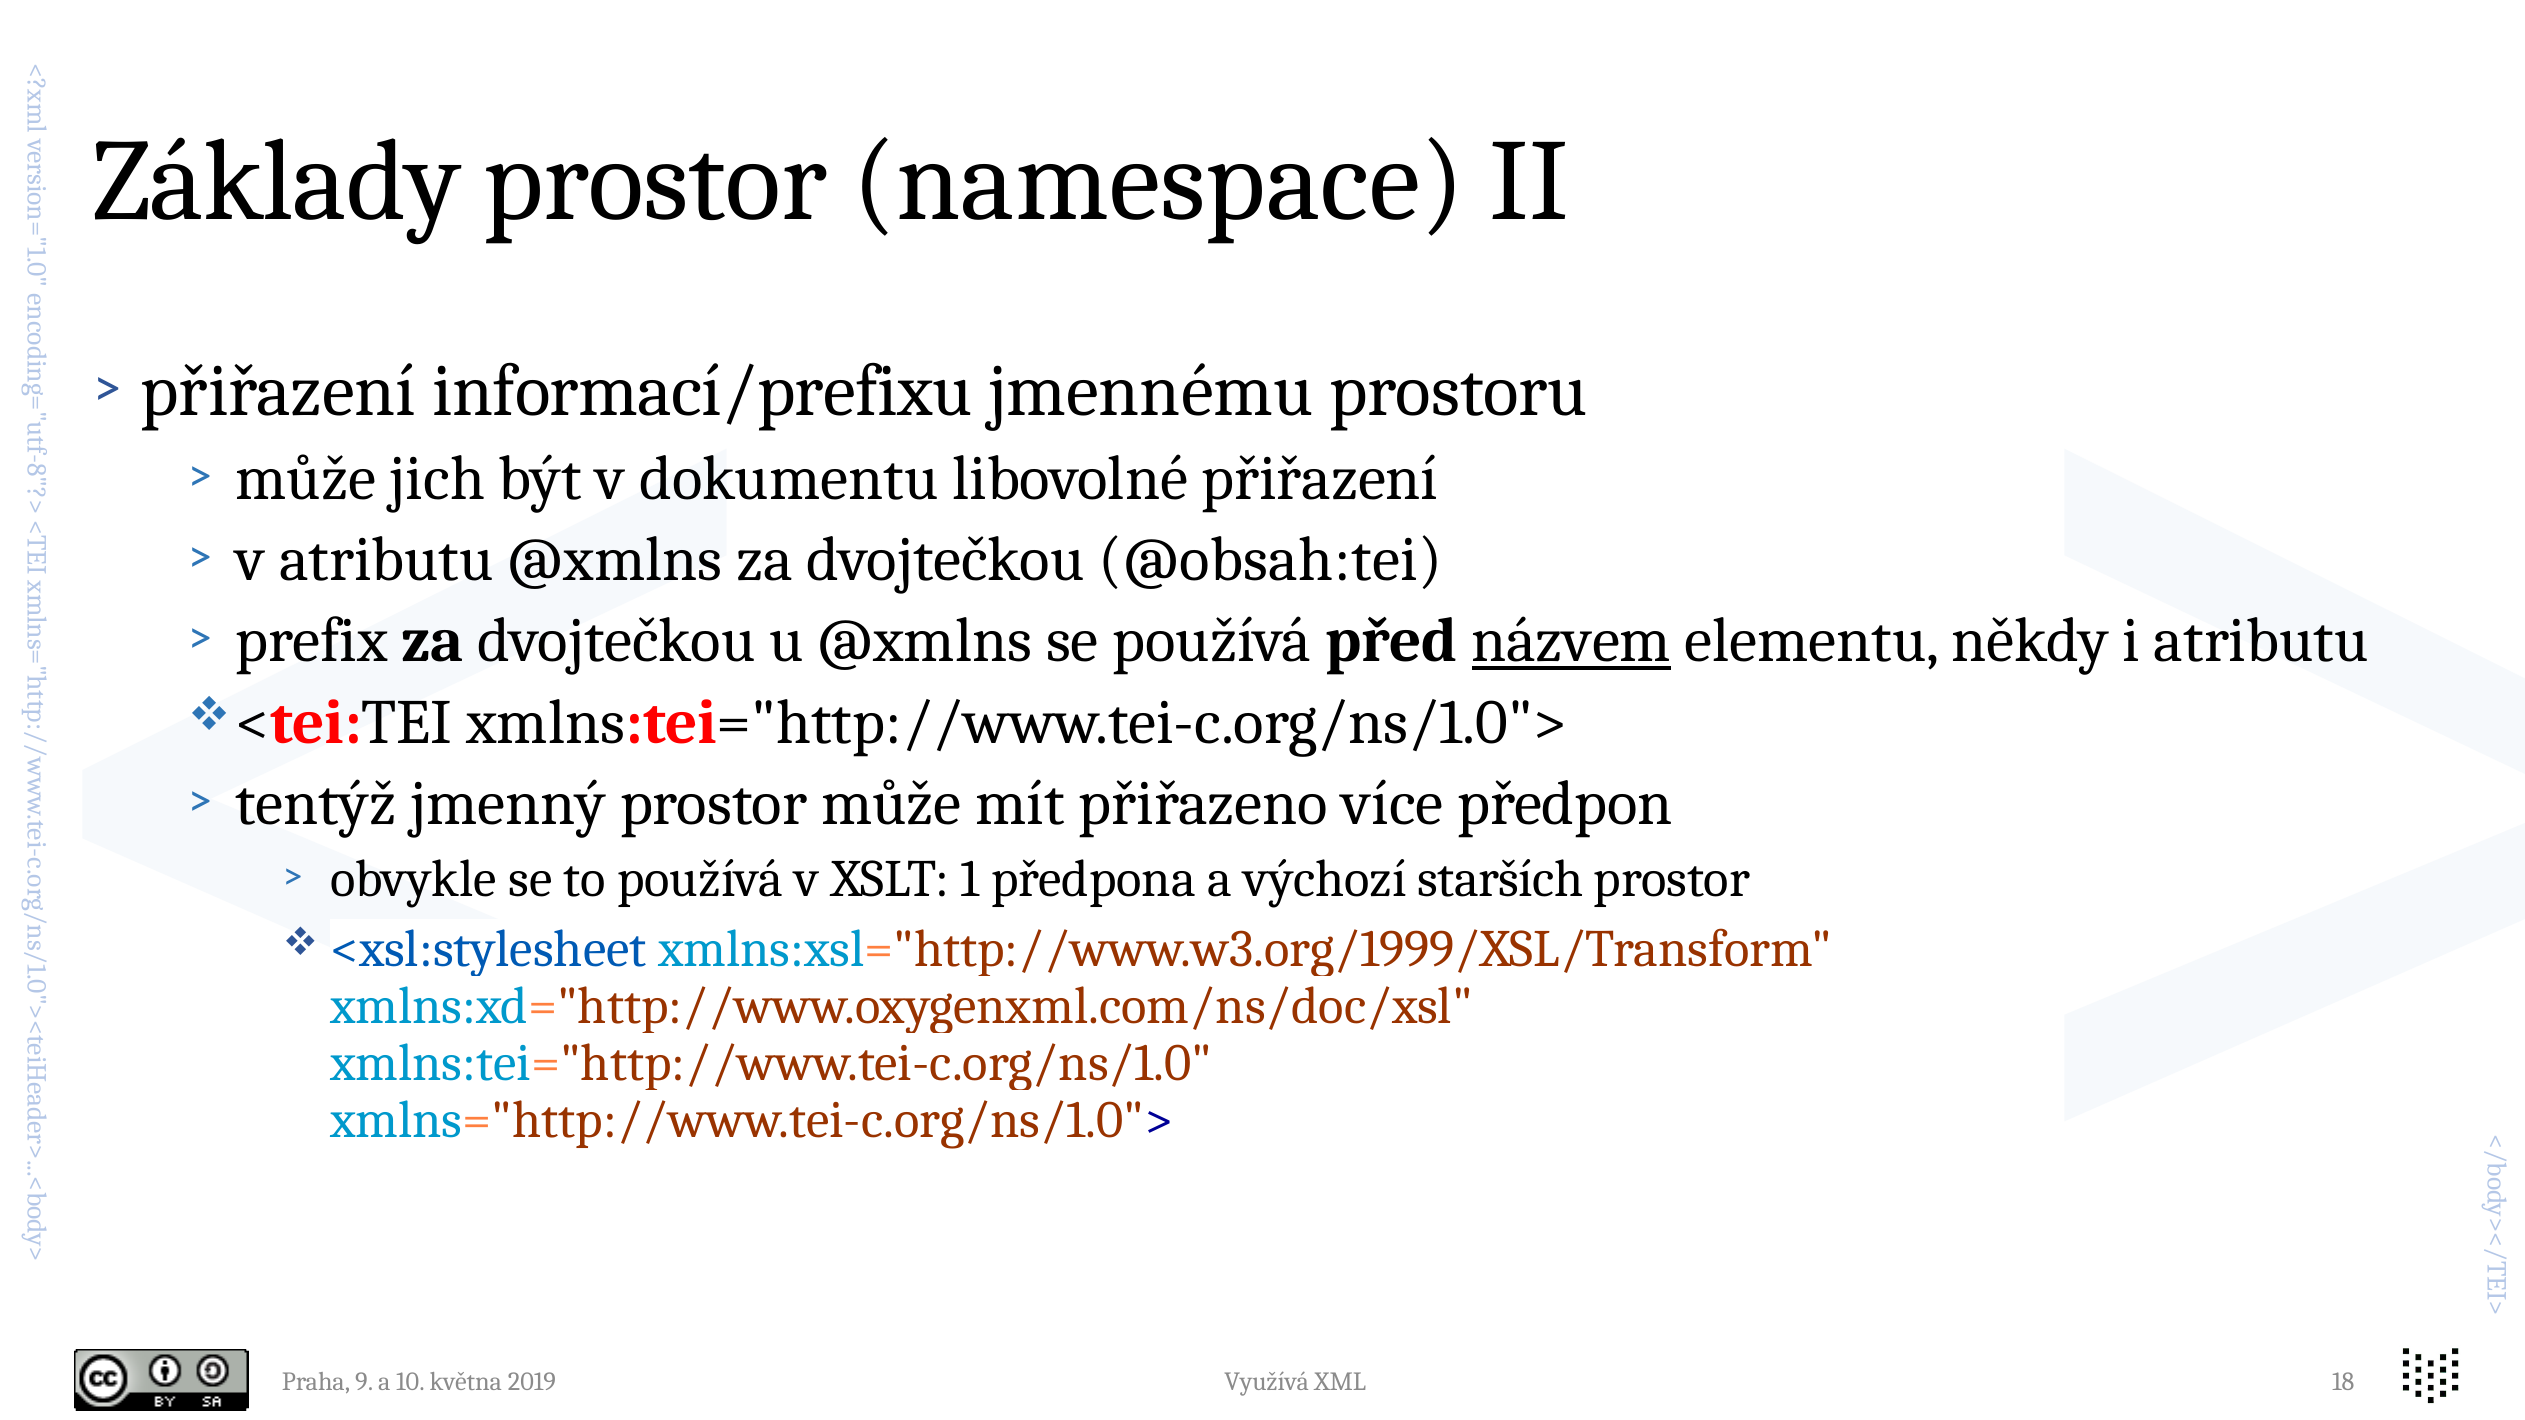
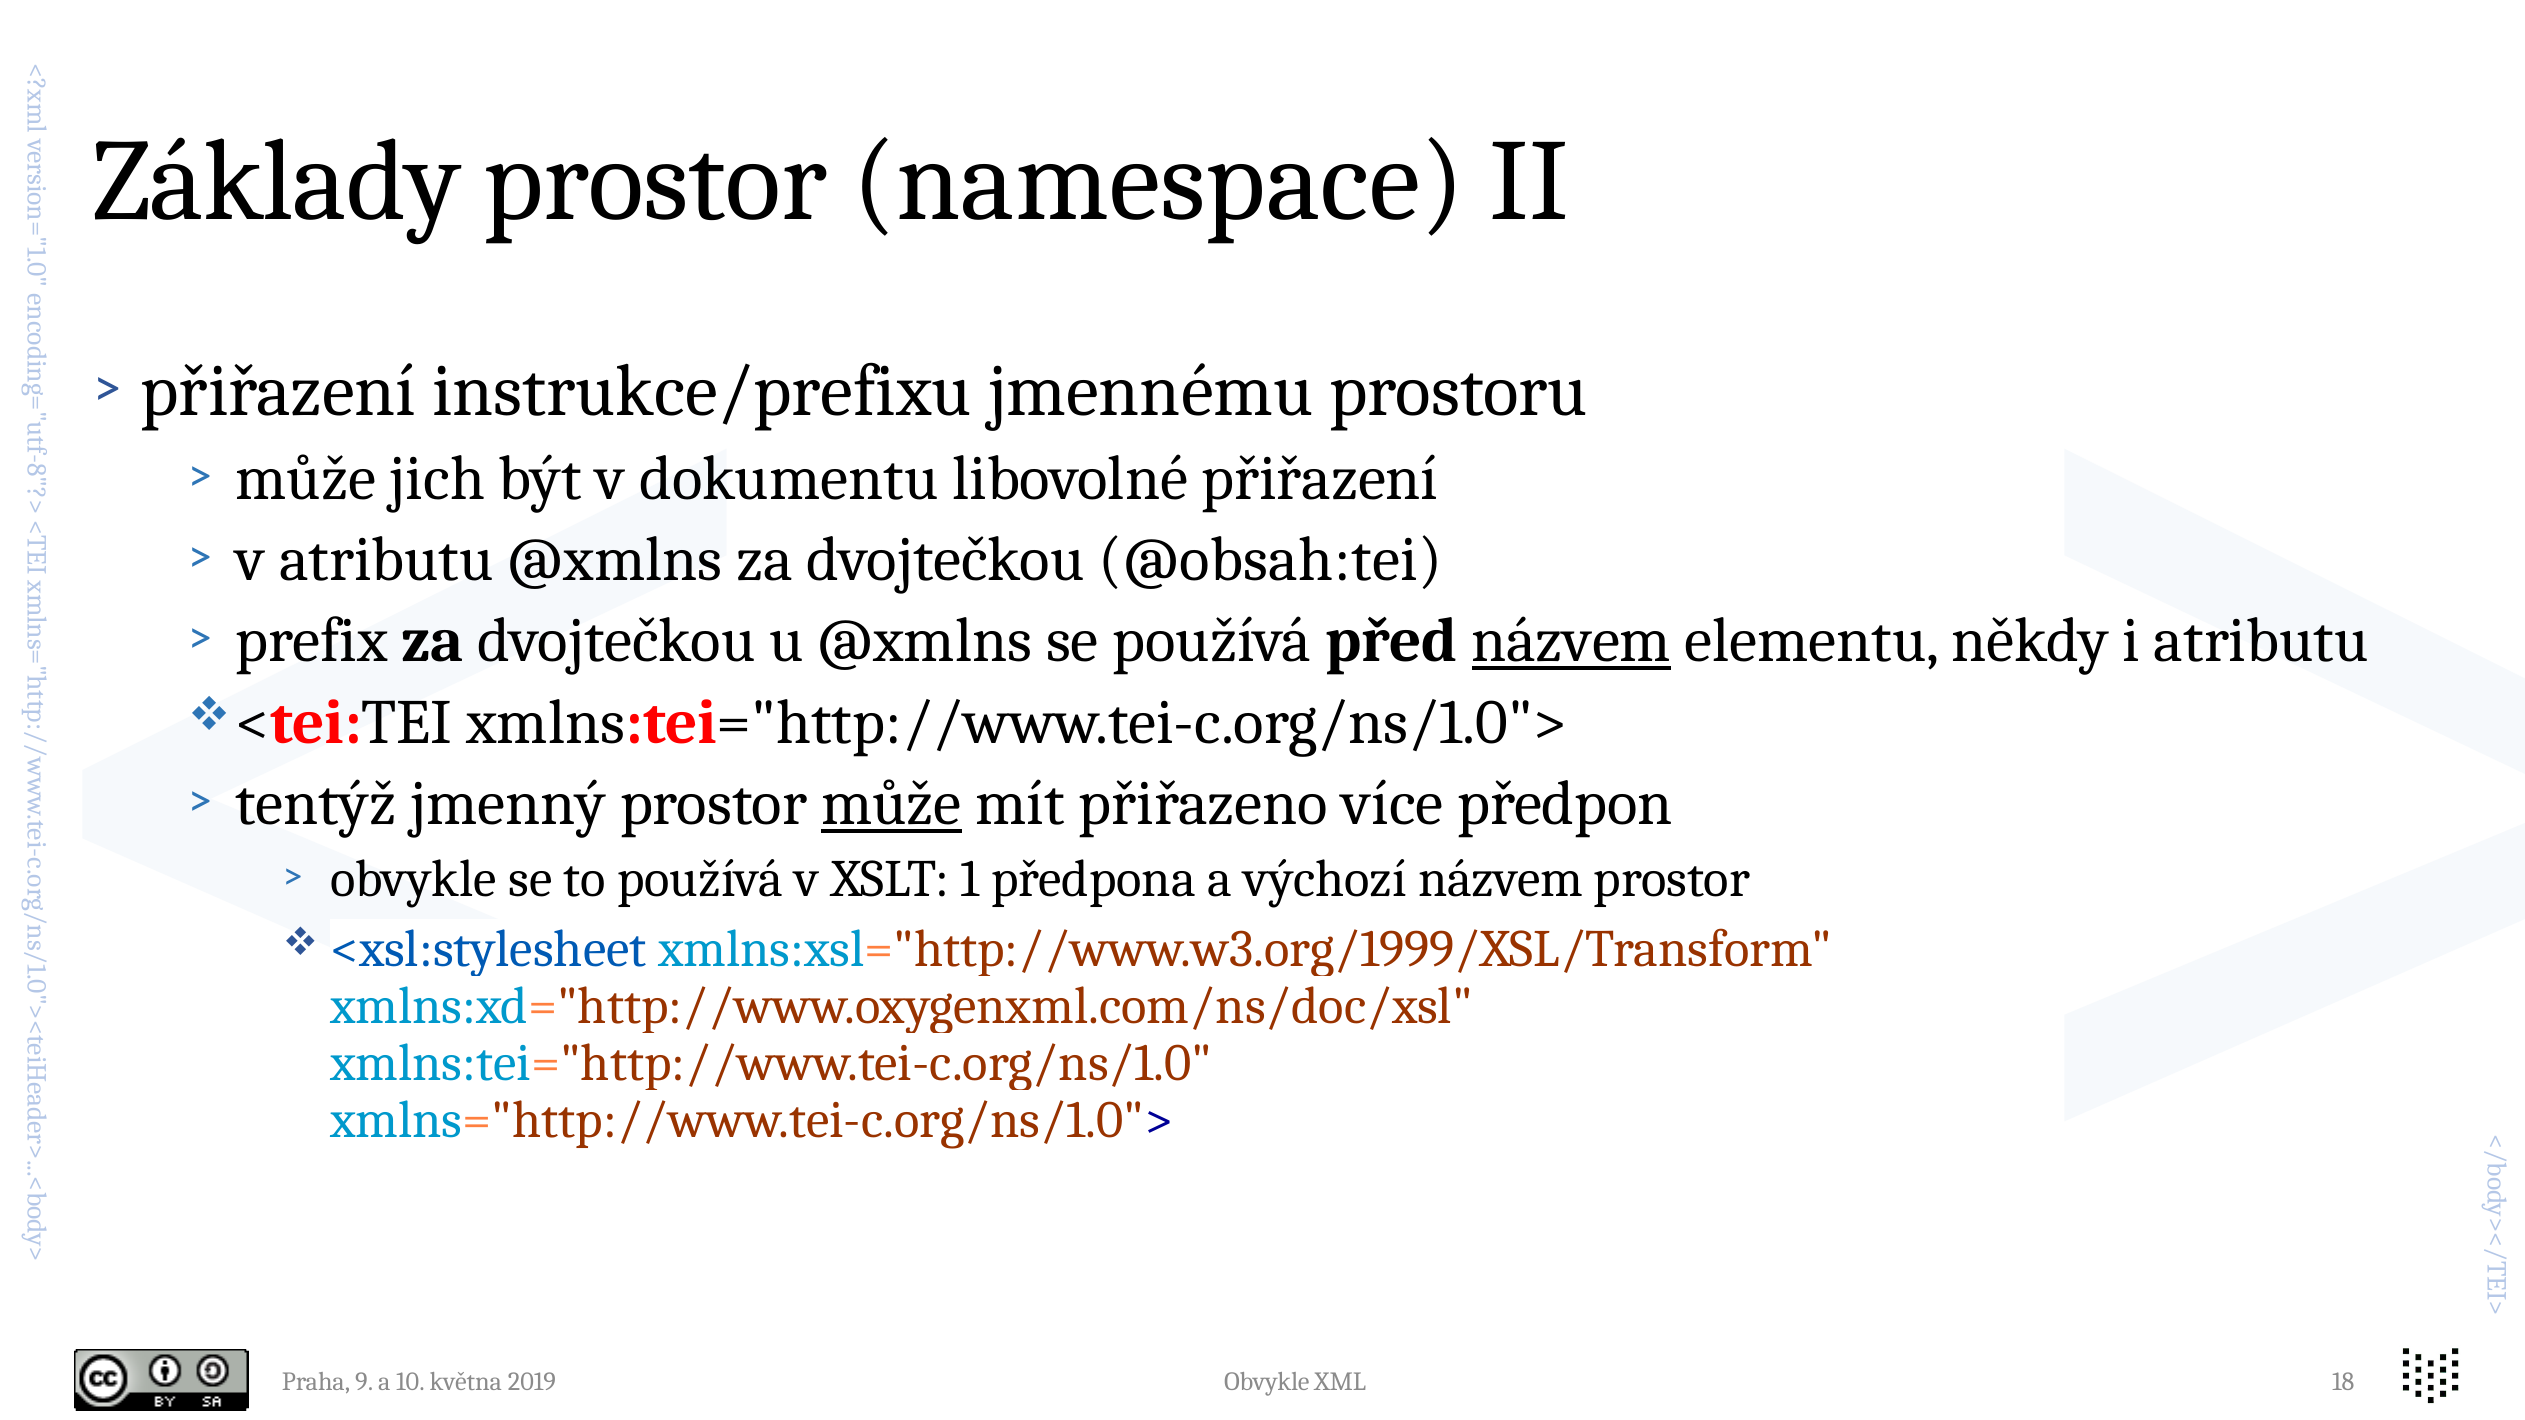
informací/prefixu: informací/prefixu -> instrukce/prefixu (702, 392)
může underline: none -> present (891, 804)
výchozí starších: starších -> názvem (1501, 879)
Využívá: Využívá -> Obvykle (1267, 1382)
